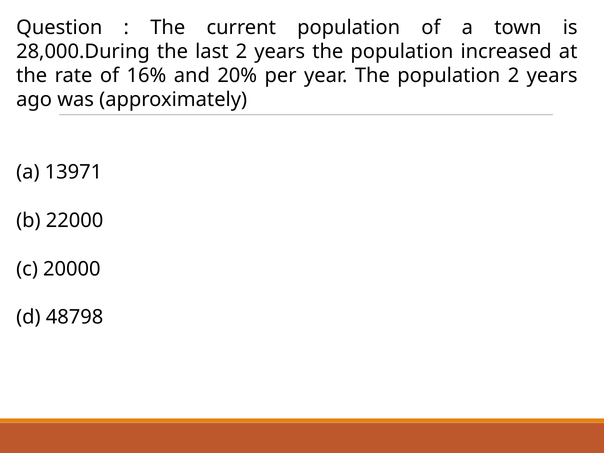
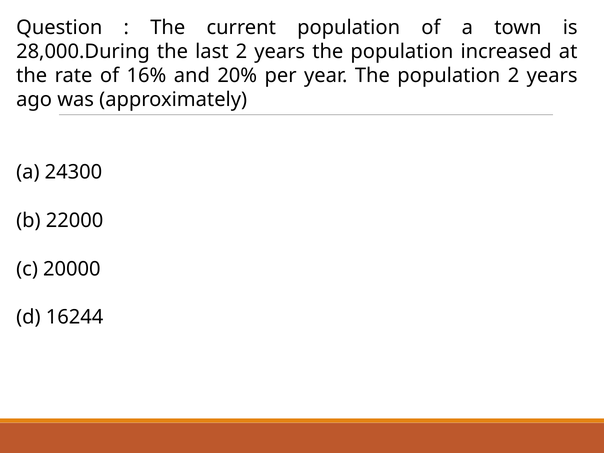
13971: 13971 -> 24300 (73, 172)
48798: 48798 -> 16244 (75, 317)
